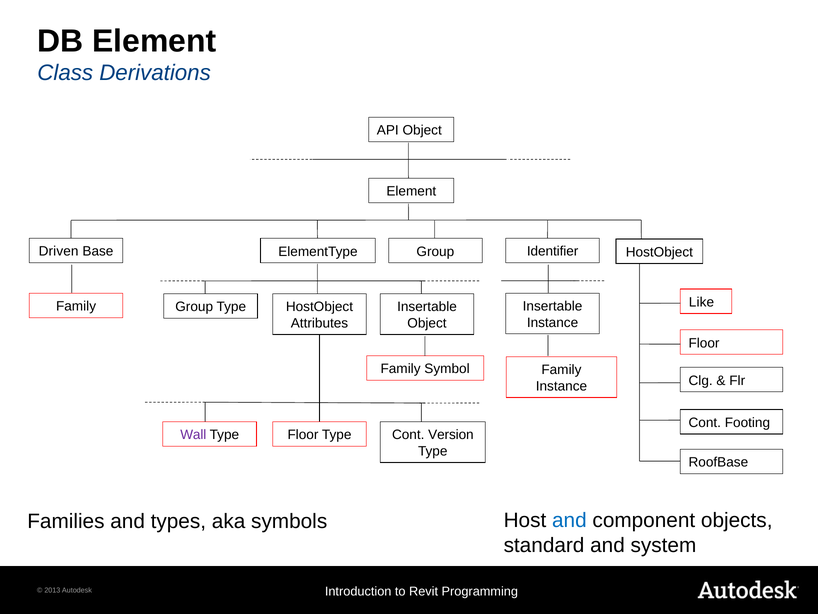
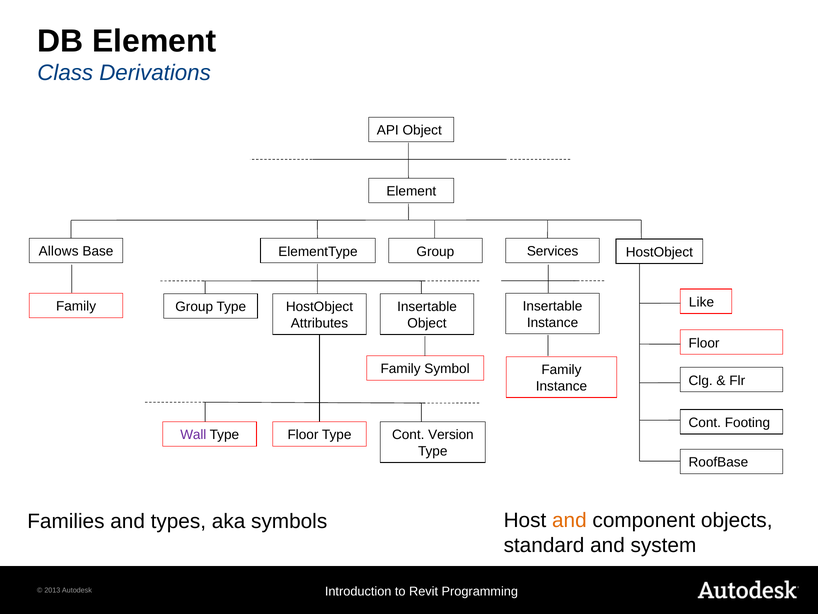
Driven: Driven -> Allows (59, 251)
Identifier: Identifier -> Services (553, 251)
and colour: blue -> orange (569, 520)
